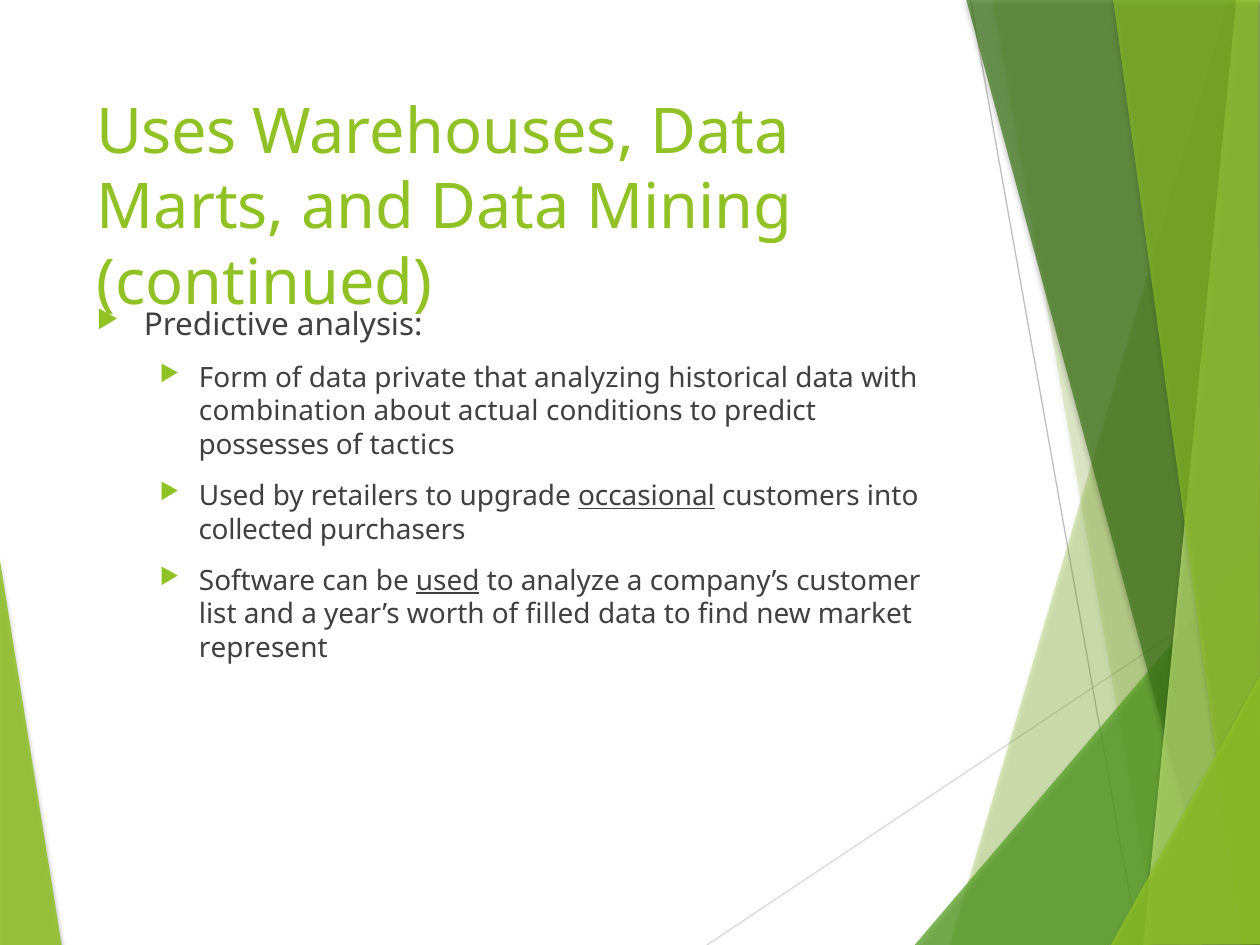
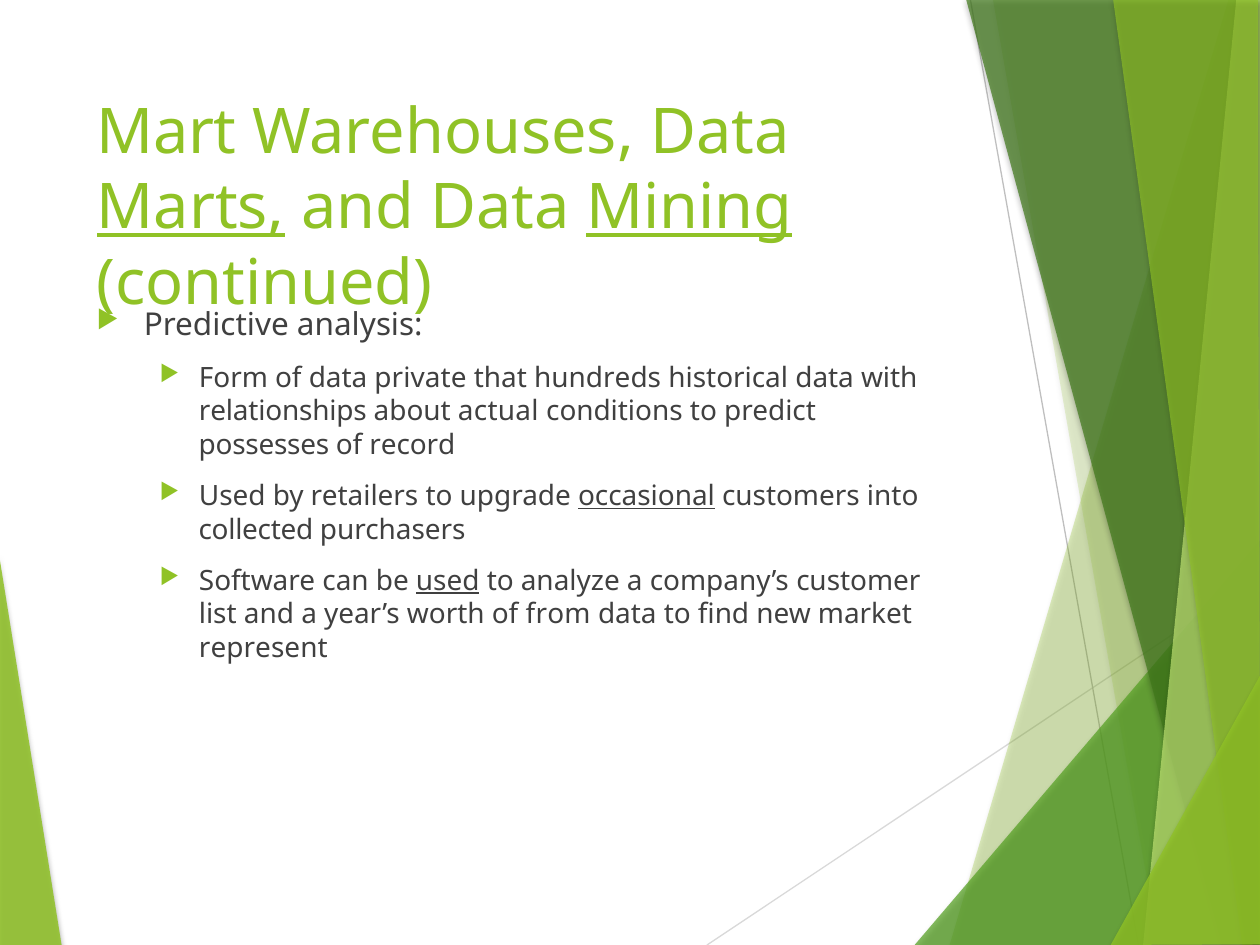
Uses: Uses -> Mart (166, 132)
Marts underline: none -> present (191, 208)
Mining underline: none -> present (689, 208)
analyzing: analyzing -> hundreds (598, 378)
combination: combination -> relationships (283, 412)
tactics: tactics -> record (412, 445)
filled: filled -> from (558, 615)
